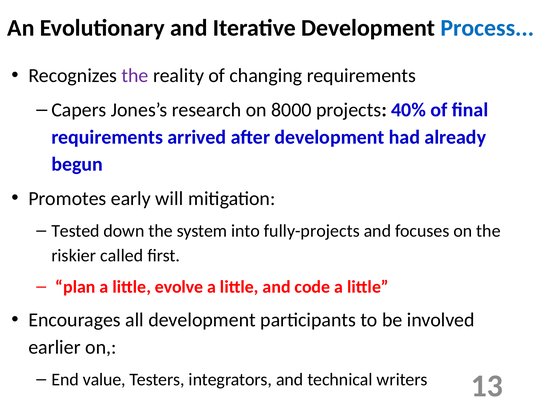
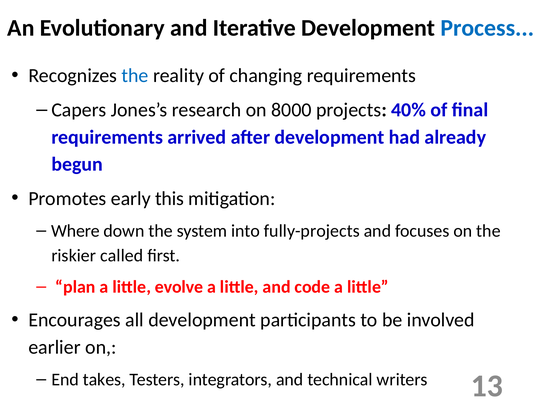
the colour: purple -> blue (135, 76)
will: will -> this (170, 198)
Tested: Tested -> Where (76, 231)
value: value -> takes (104, 379)
